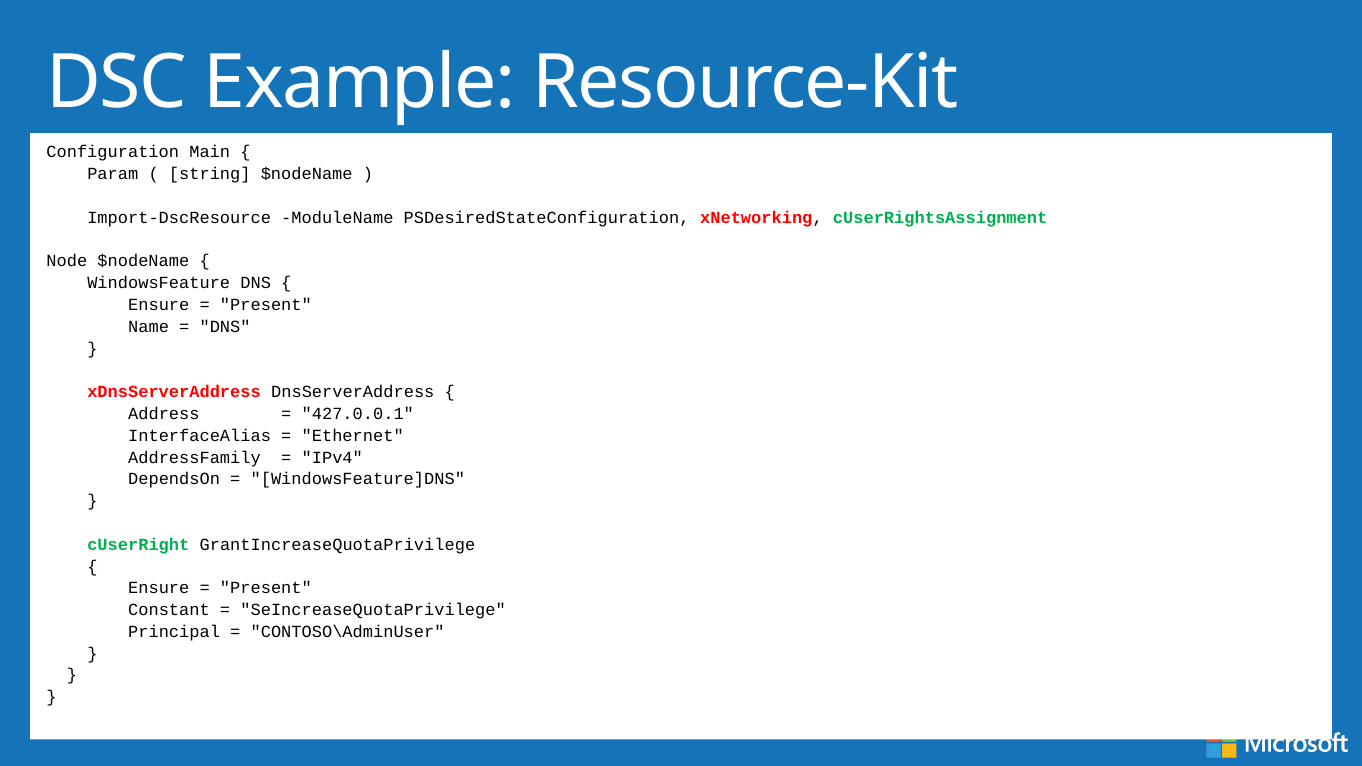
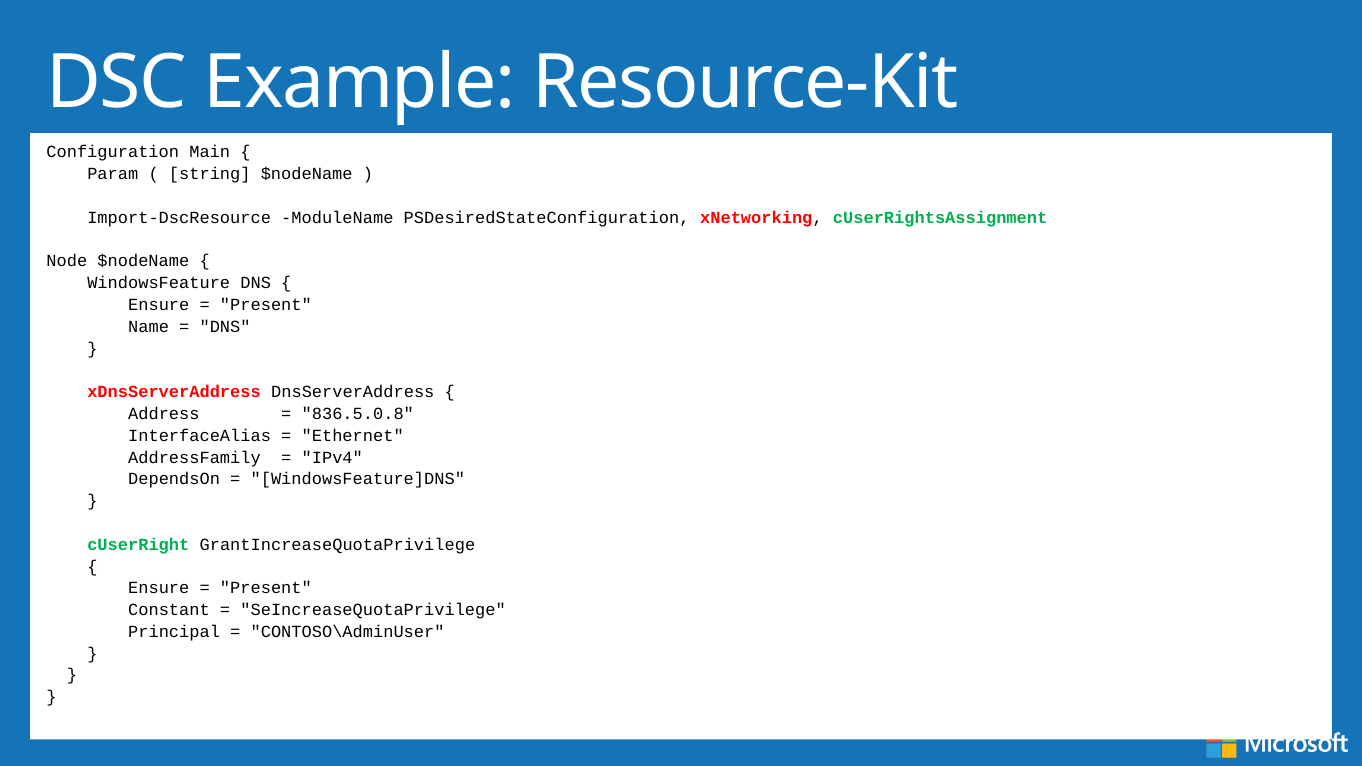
427.0.0.1: 427.0.0.1 -> 836.5.0.8 (358, 414)
